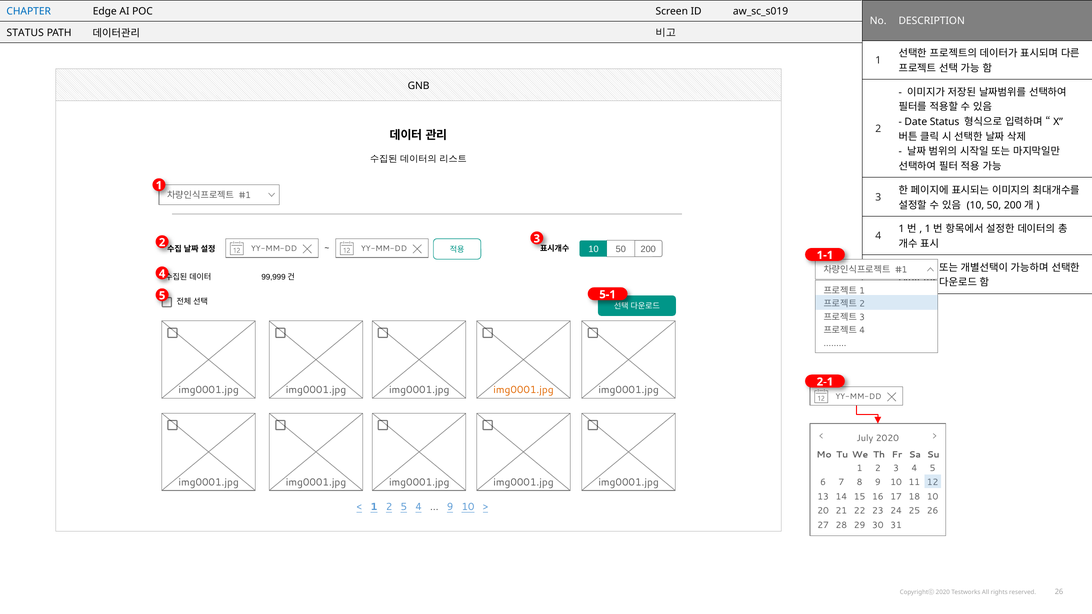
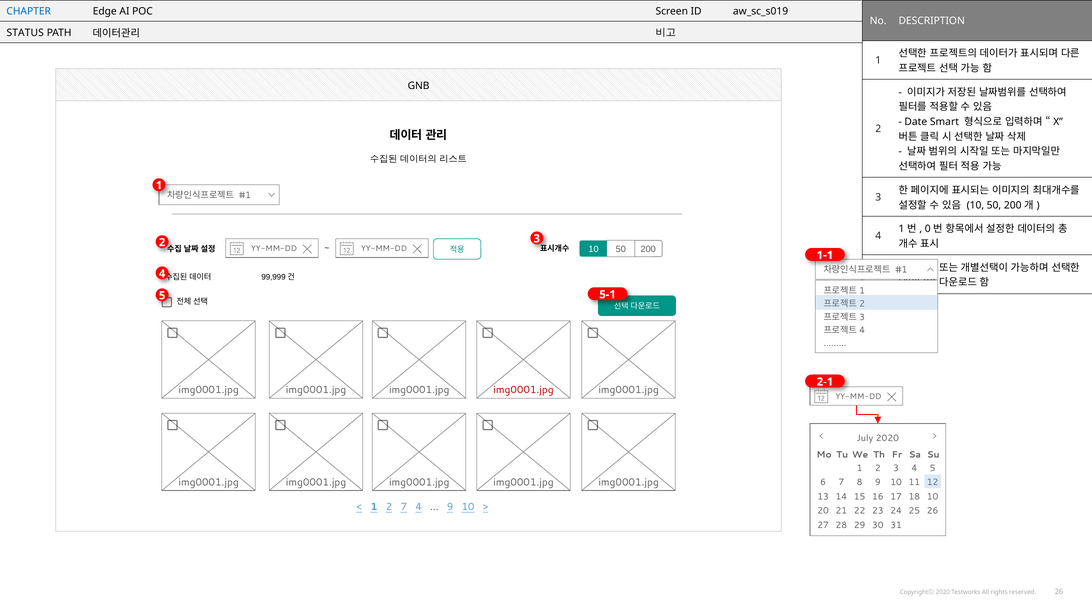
Date Status: Status -> Smart (944, 122)
1: 1 -> 0 (928, 229)
img0001.jpg colour: orange -> red (523, 390)
2 5: 5 -> 7 (404, 507)
